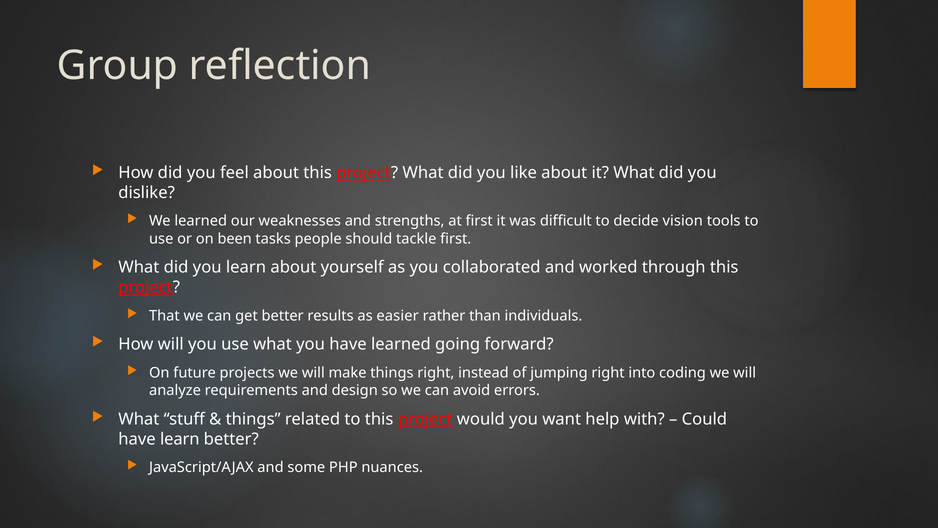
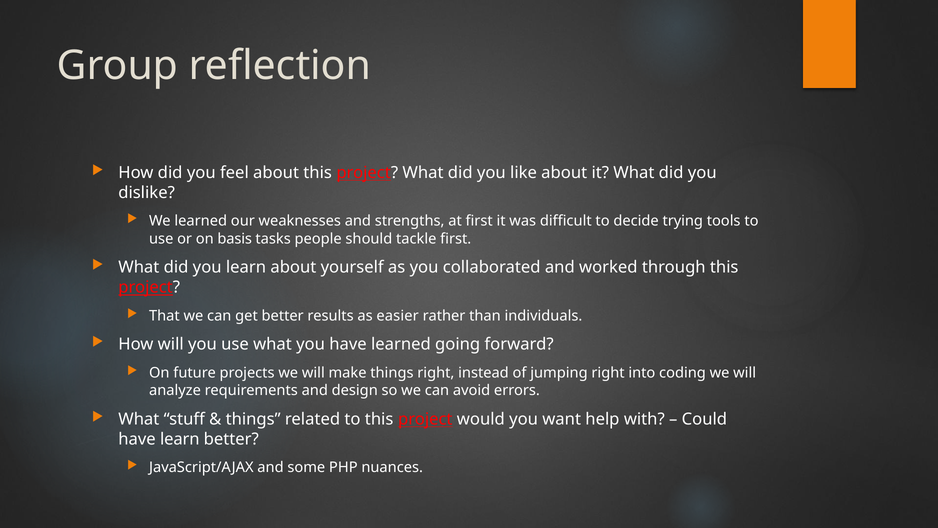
vision: vision -> trying (683, 221)
been: been -> basis (235, 239)
